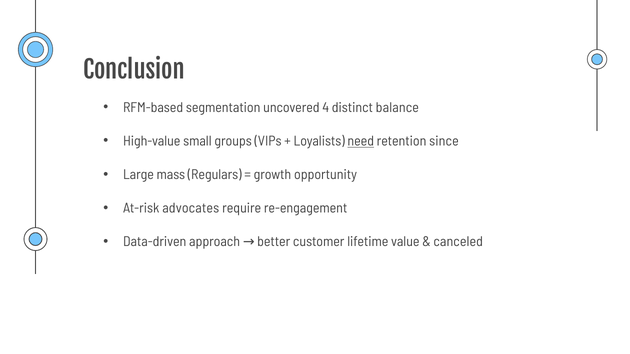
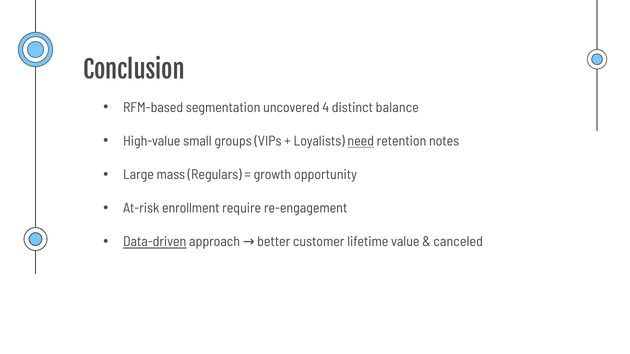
since: since -> notes (444, 141)
advocates: advocates -> enrollment (191, 209)
Data-driven underline: none -> present (155, 242)
